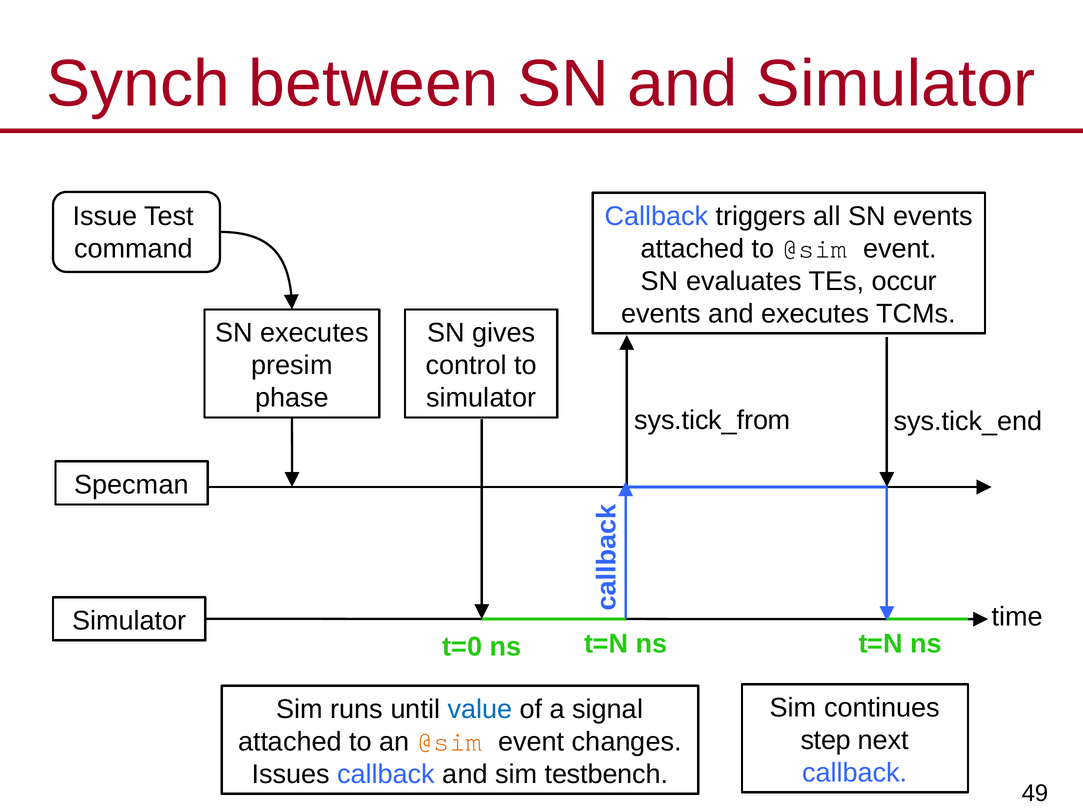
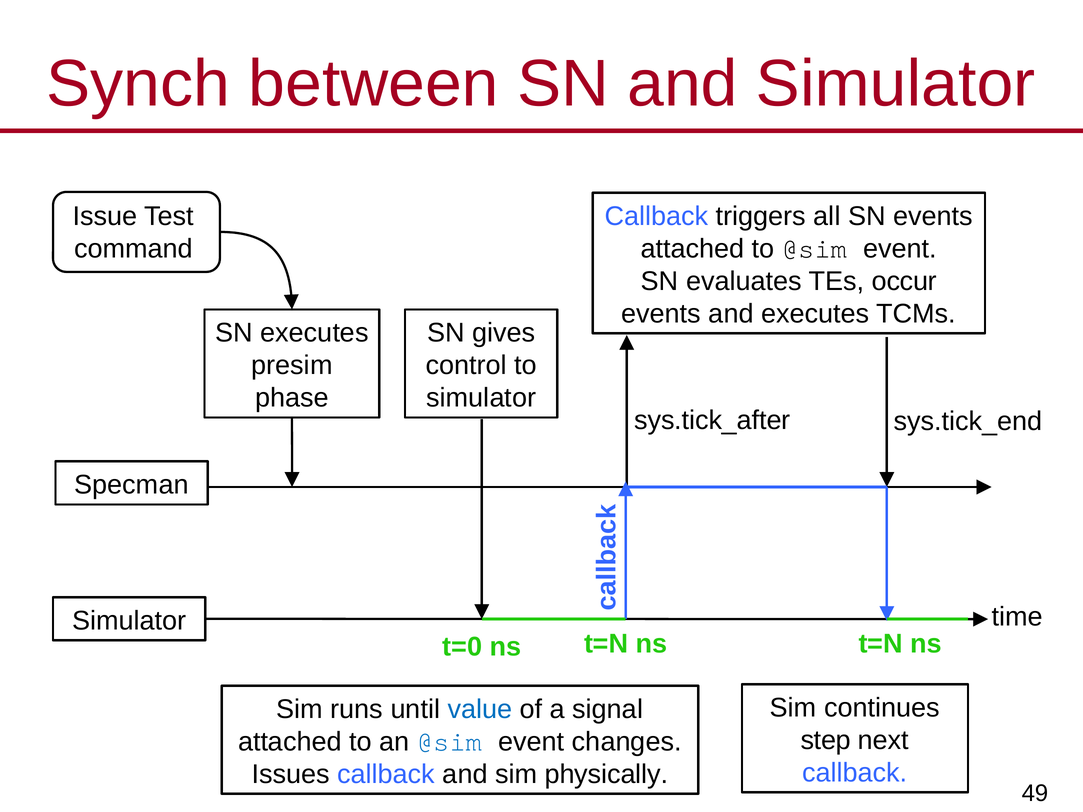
sys.tick_from: sys.tick_from -> sys.tick_after (712, 420)
@sim colour: orange -> blue (450, 742)
testbench: testbench -> physically (606, 774)
